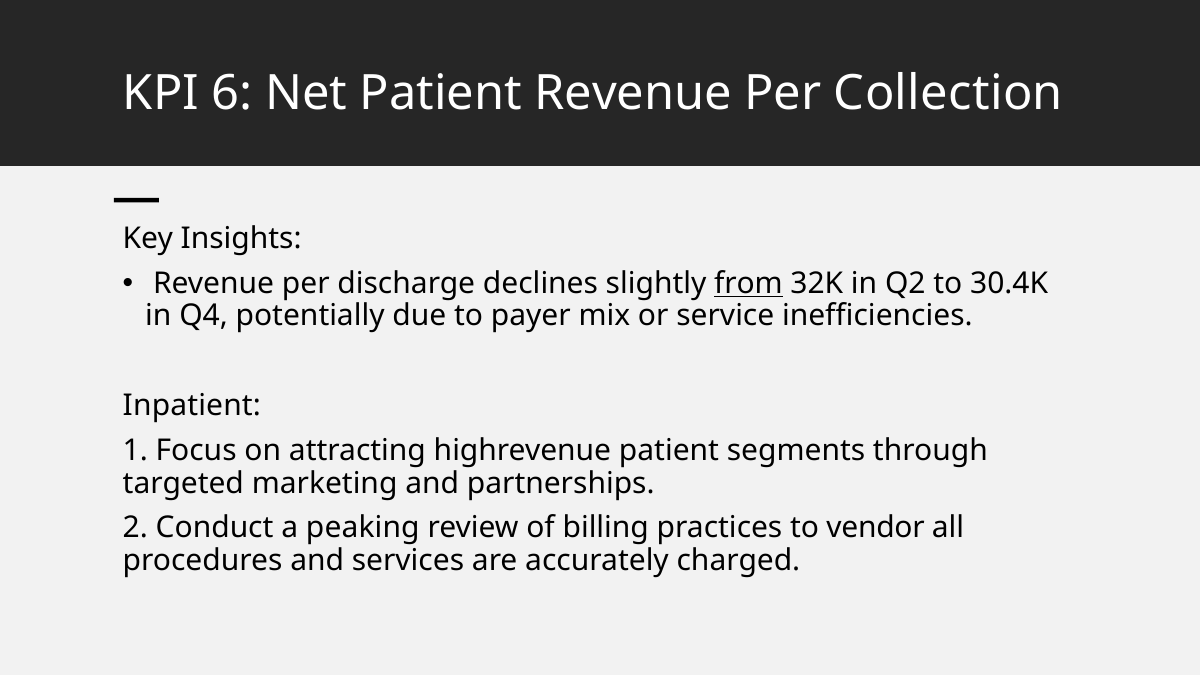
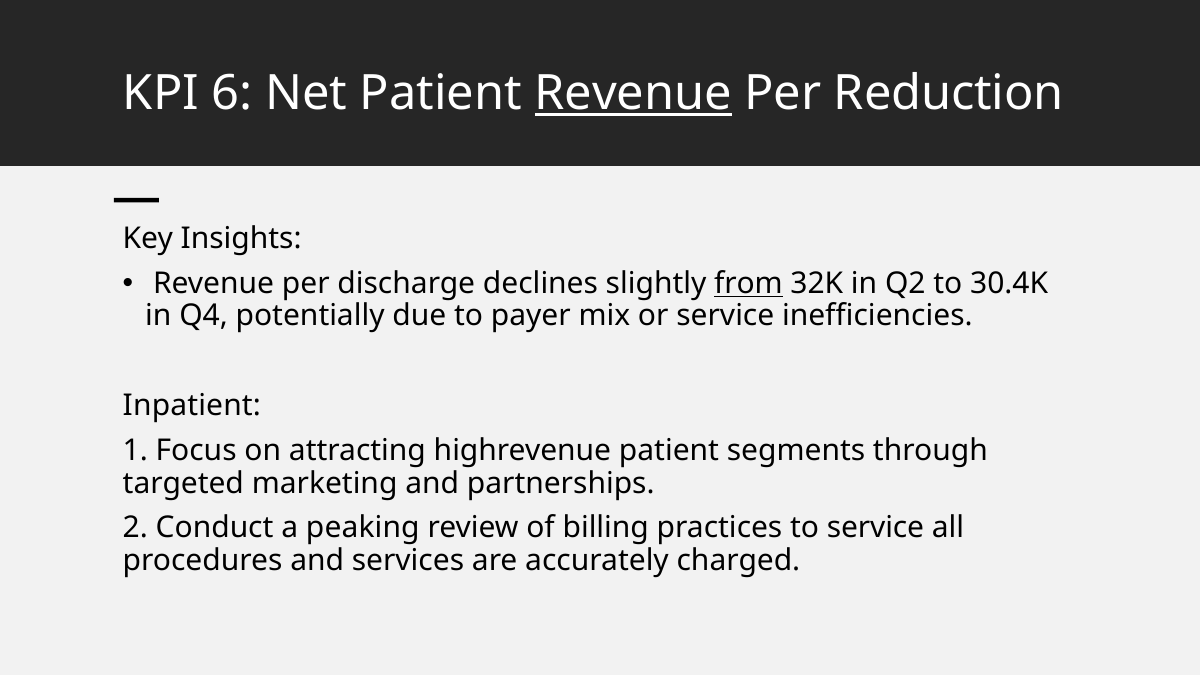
Revenue underline: none -> present (633, 93)
Collection: Collection -> Reduction (949, 93)
to vendor: vendor -> service (876, 528)
